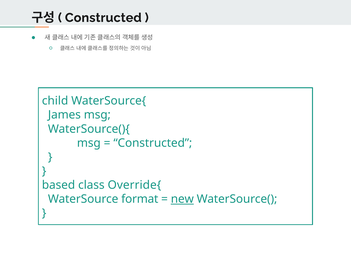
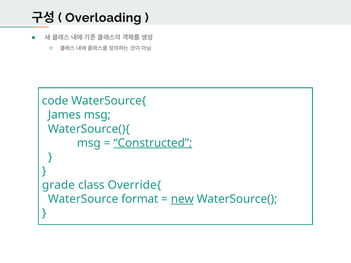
Constructed: Constructed -> Overloading (103, 18)
child: child -> code (55, 101)
Constructed underline: none -> present (153, 143)
based: based -> grade (58, 185)
